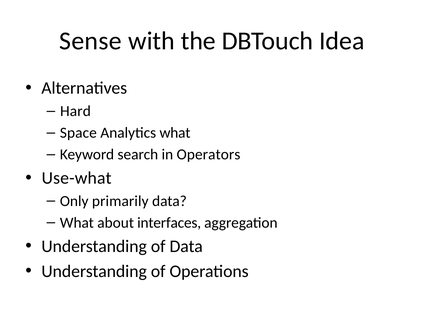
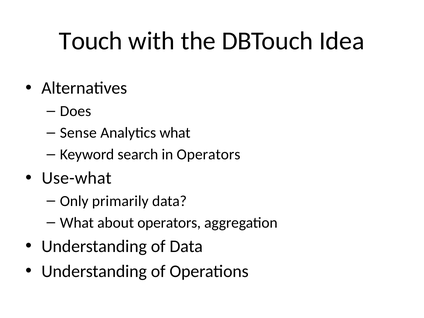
Sense: Sense -> Touch (91, 41)
Hard: Hard -> Does (76, 111)
Space: Space -> Sense (78, 133)
about interfaces: interfaces -> operators (169, 223)
